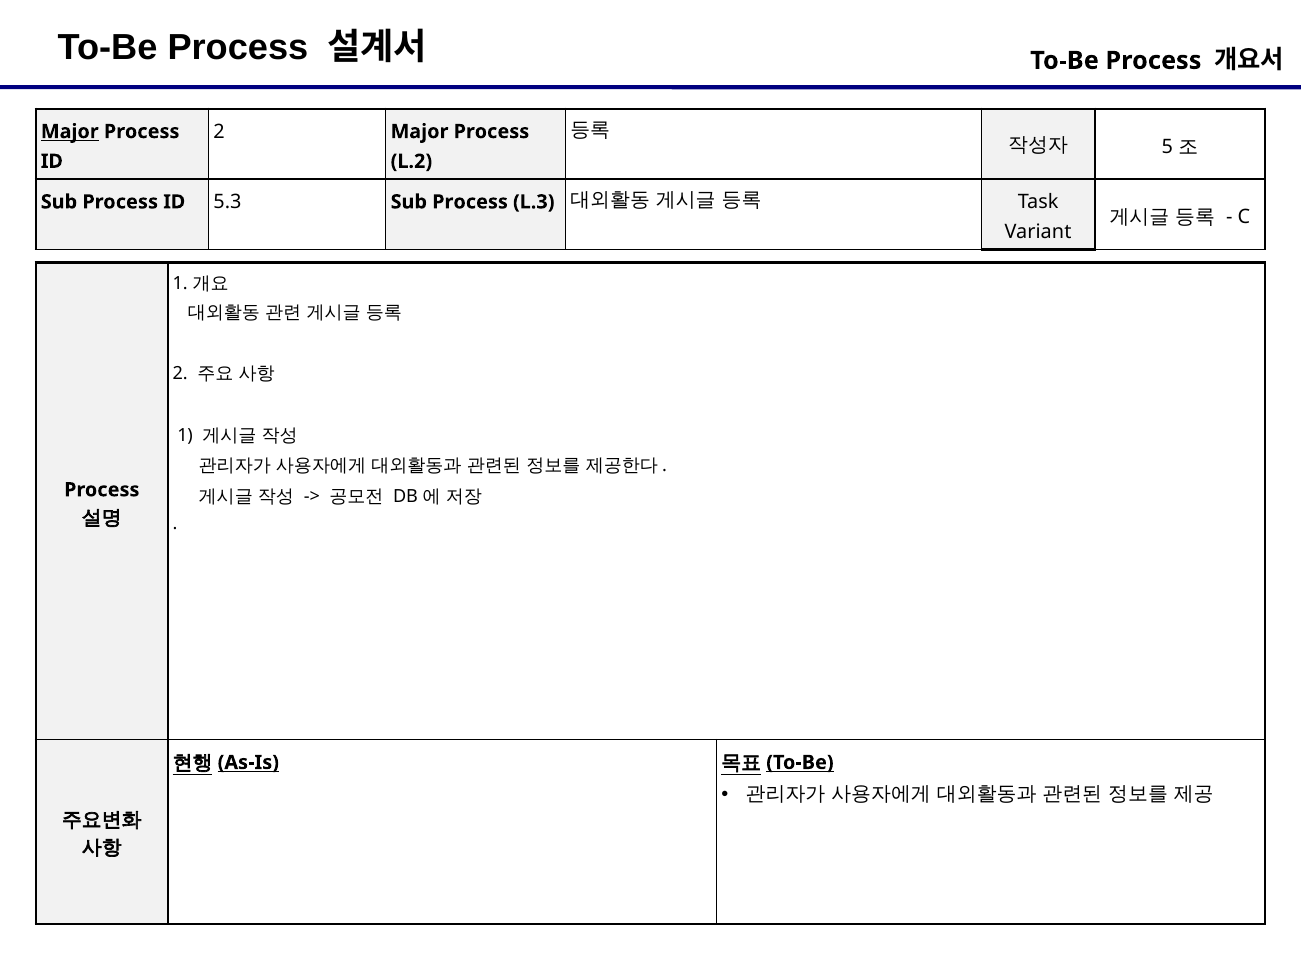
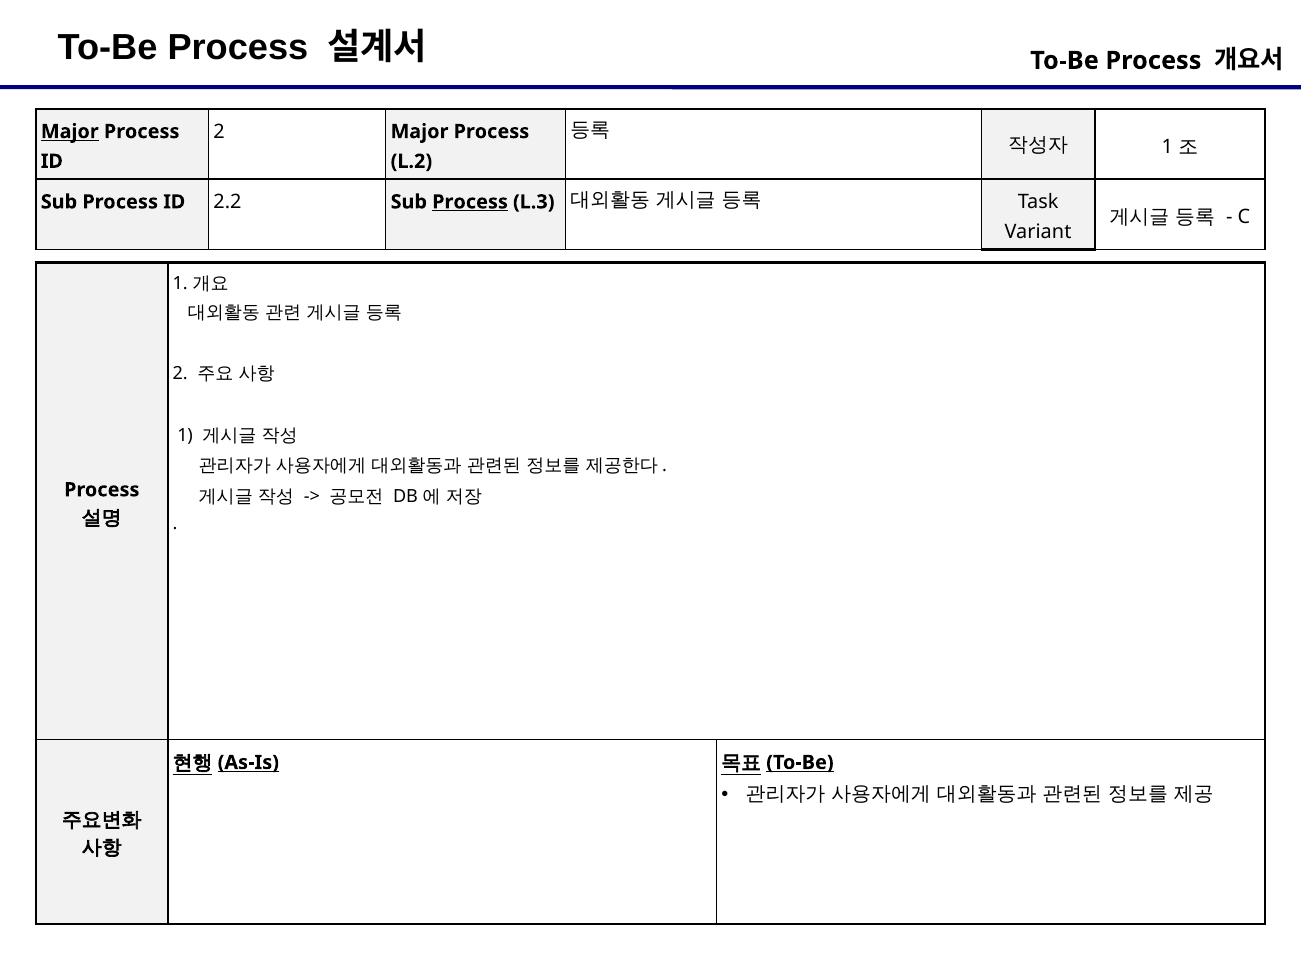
5: 5 -> 1 (1167, 146)
5.3: 5.3 -> 2.2 (227, 202)
Process underline: none -> present (470, 202)
